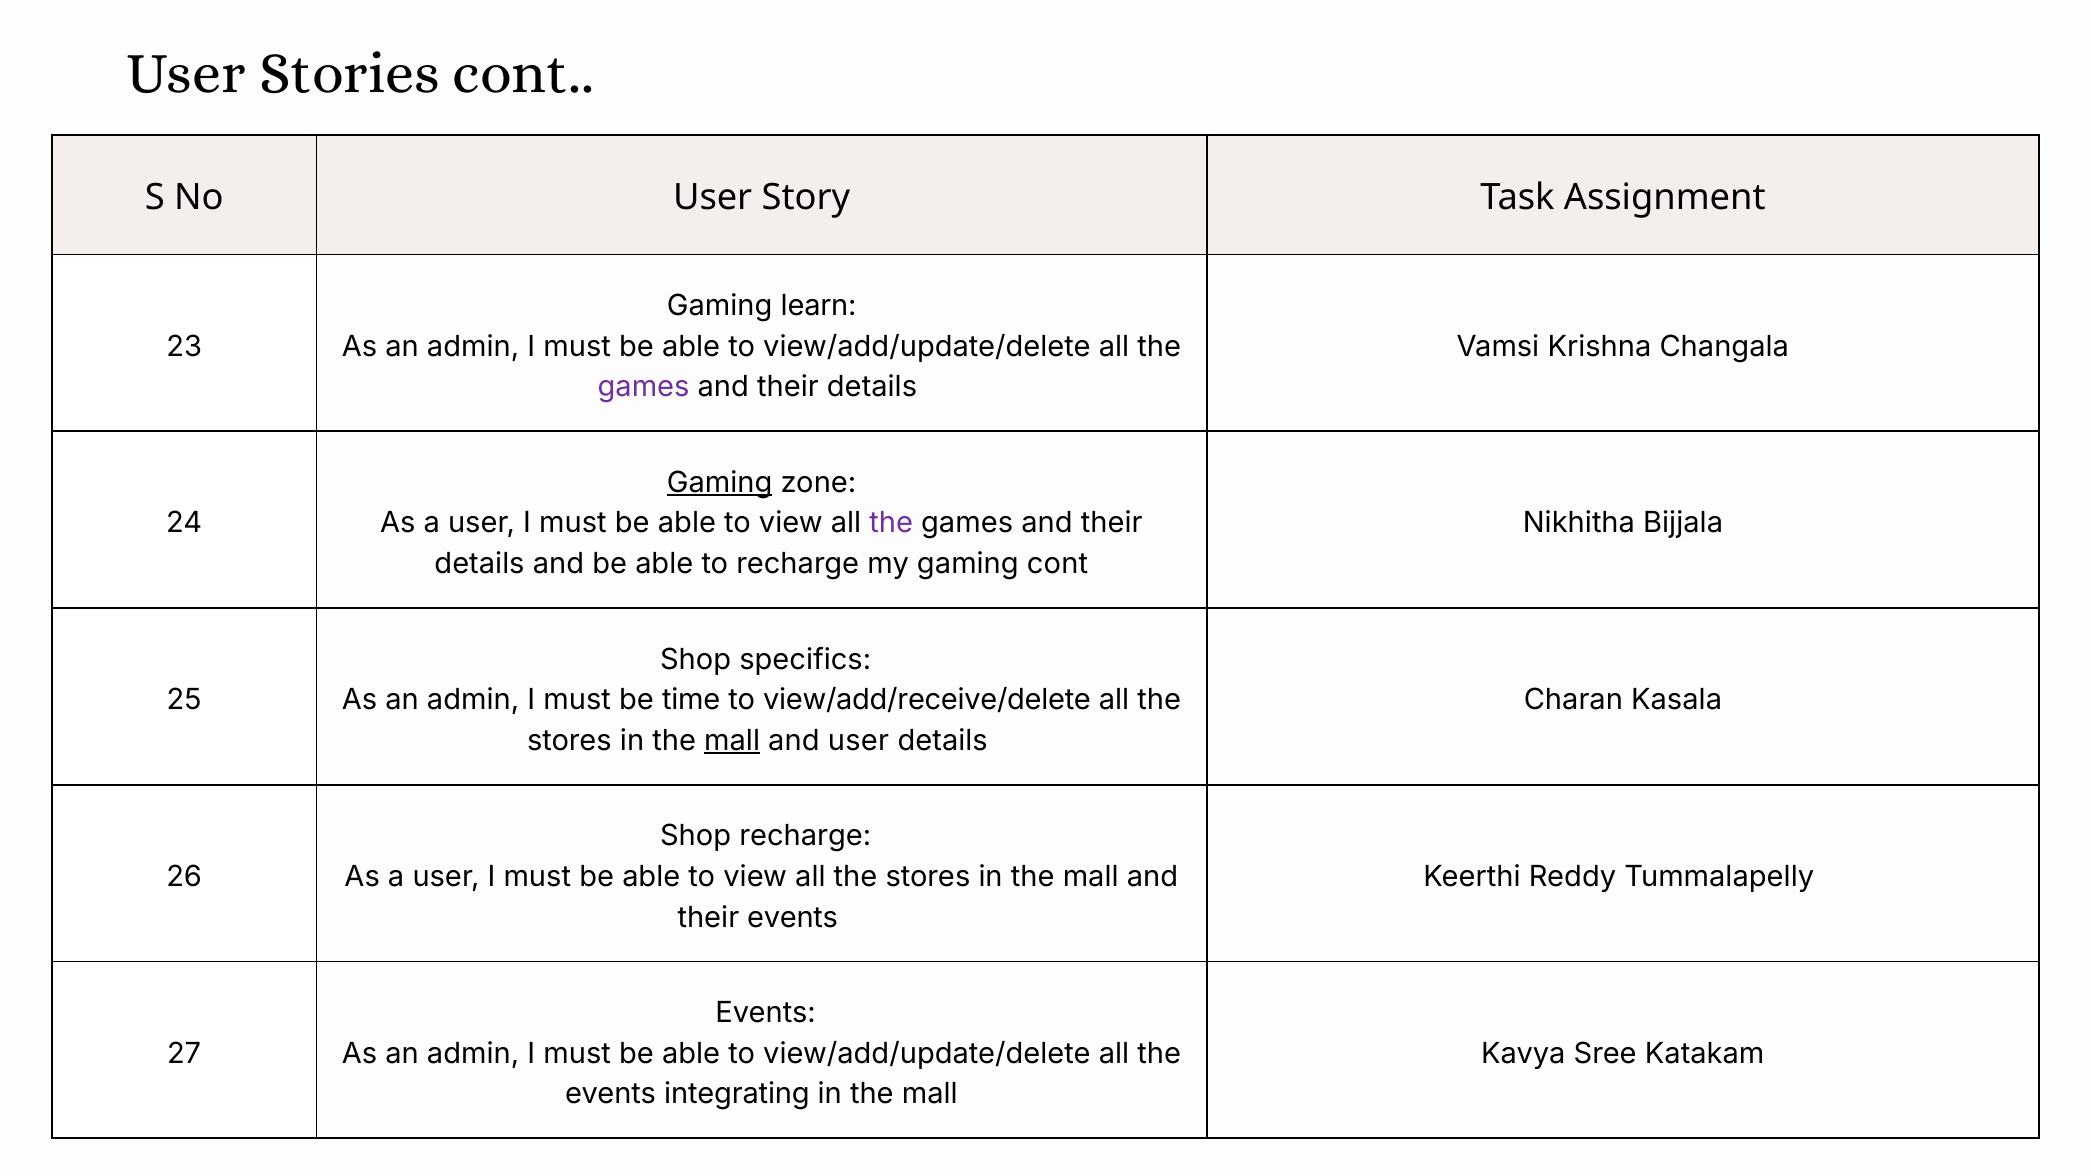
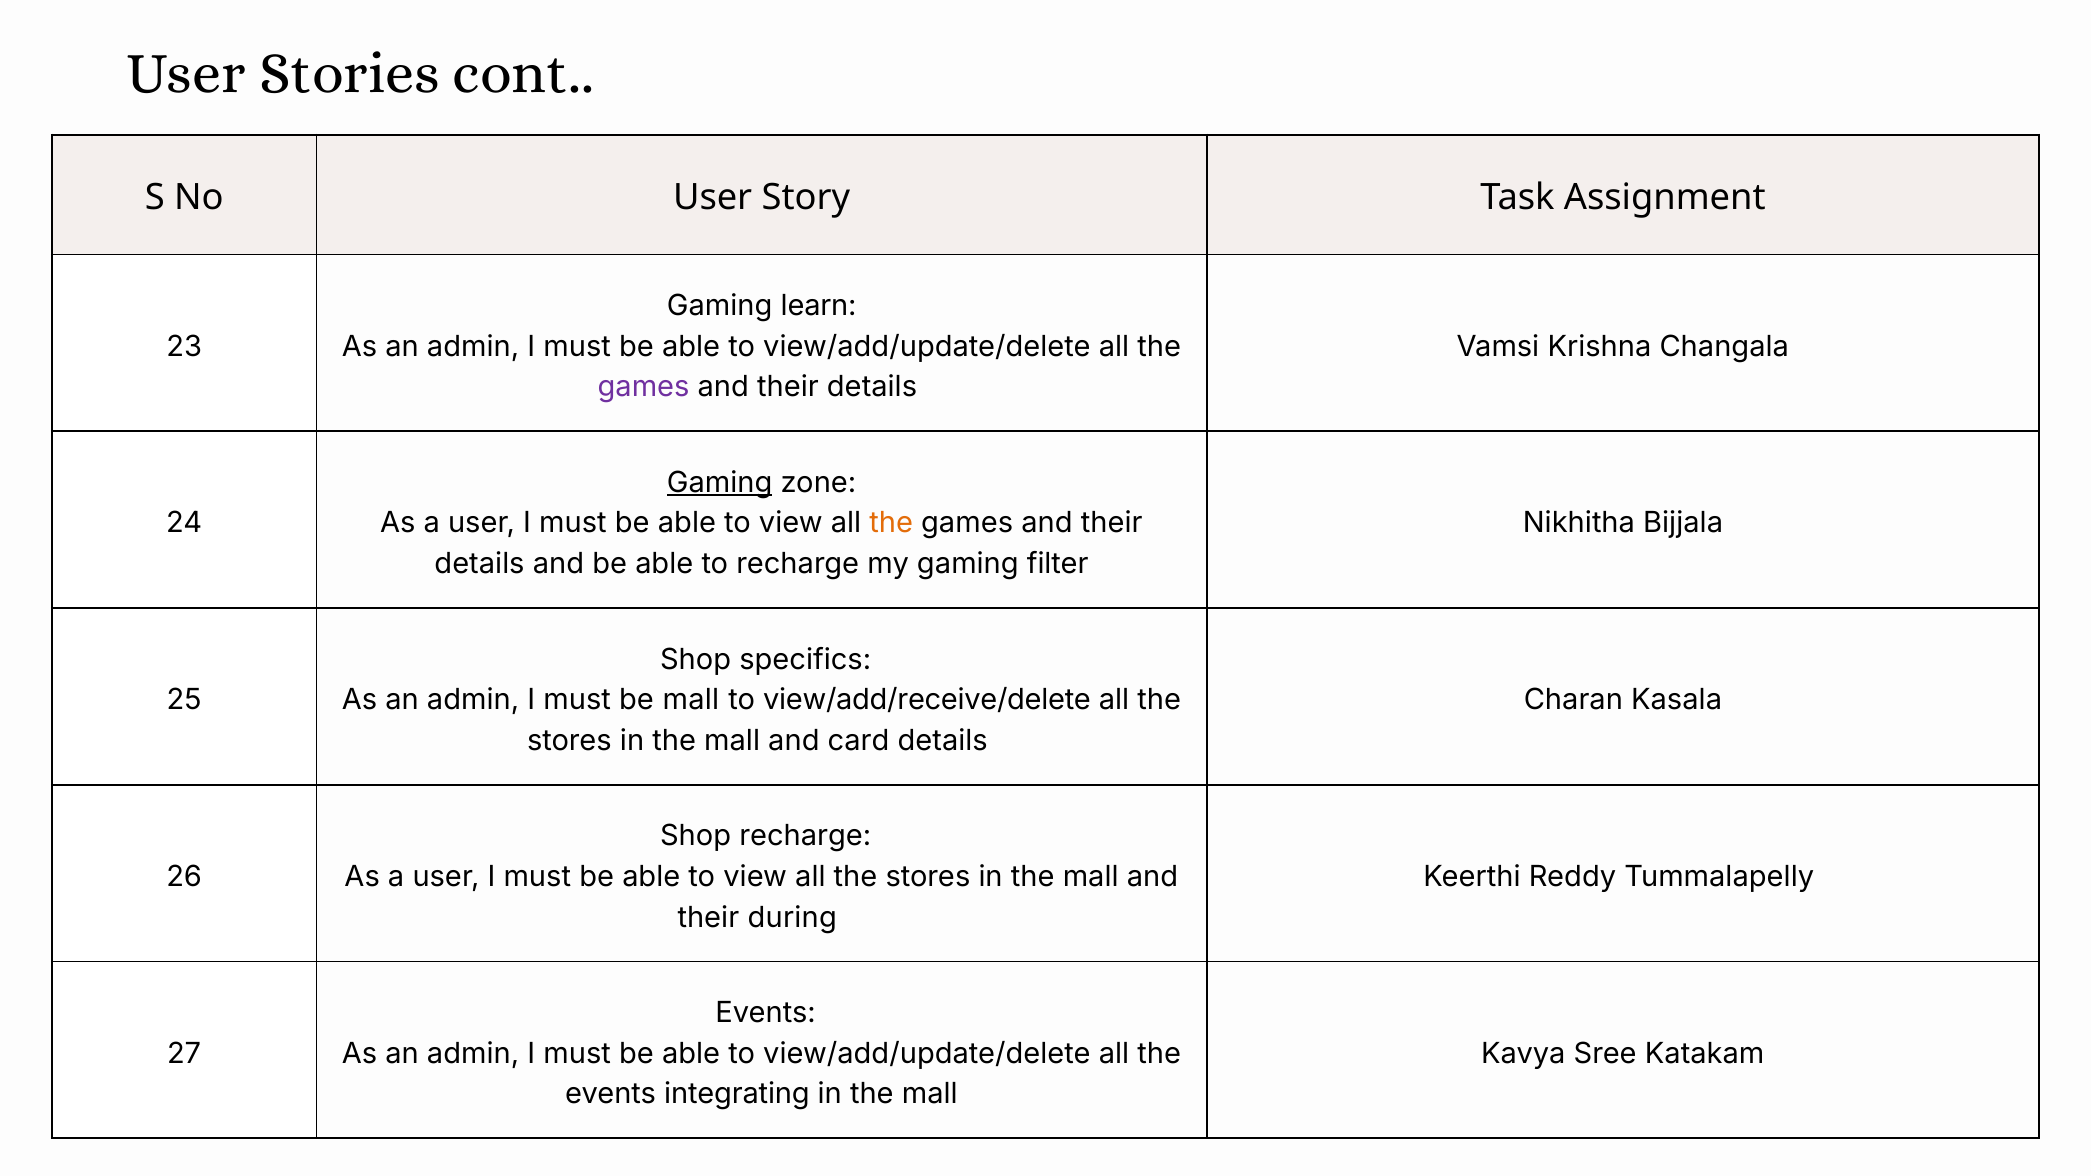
the colour: purple -> orange (891, 523)
gaming cont: cont -> filter (1058, 564)
be time: time -> mall (691, 700)
mall underline: present -> none (732, 741)
and user: user -> card (859, 741)
their events: events -> during (792, 918)
